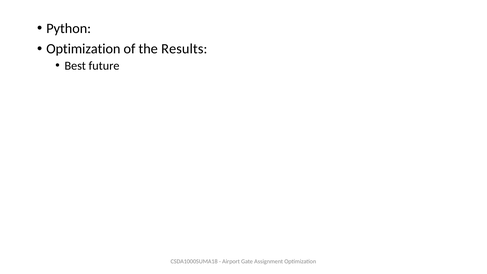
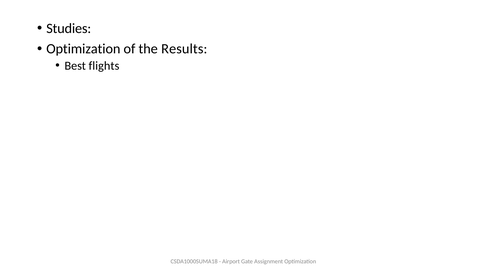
Python: Python -> Studies (69, 28)
future: future -> flights (104, 66)
